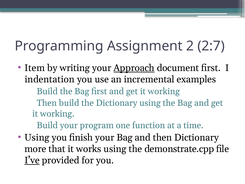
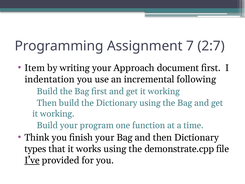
2: 2 -> 7 (190, 46)
Approach underline: present -> none (134, 68)
examples: examples -> following (196, 79)
Using: Using -> Think (37, 137)
more: more -> types (35, 149)
